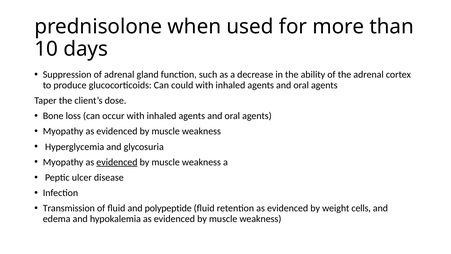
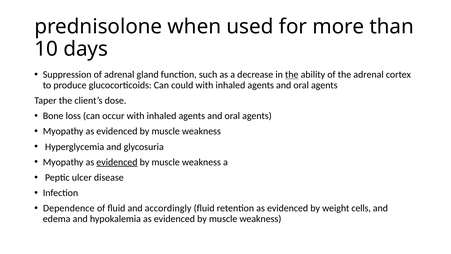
the underline: none -> present (292, 74)
Transmission: Transmission -> Dependence (69, 208)
polypeptide: polypeptide -> accordingly (168, 208)
